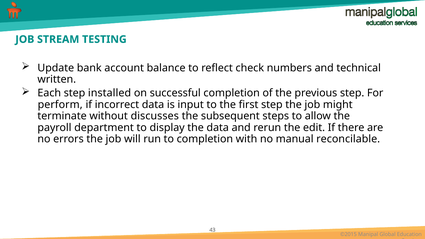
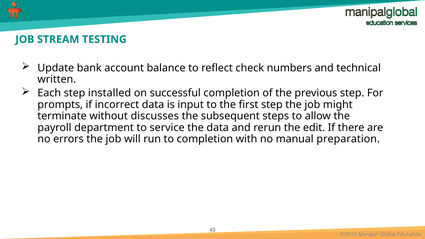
perform: perform -> prompts (60, 105)
display: display -> service (167, 128)
reconcilable: reconcilable -> preparation (348, 139)
